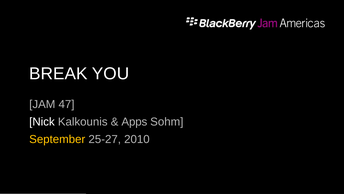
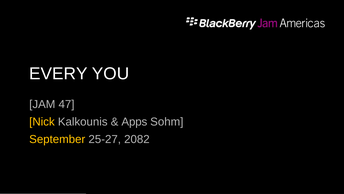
BREAK: BREAK -> EVERY (58, 73)
Nick colour: white -> yellow (42, 121)
2010: 2010 -> 2082 (137, 139)
